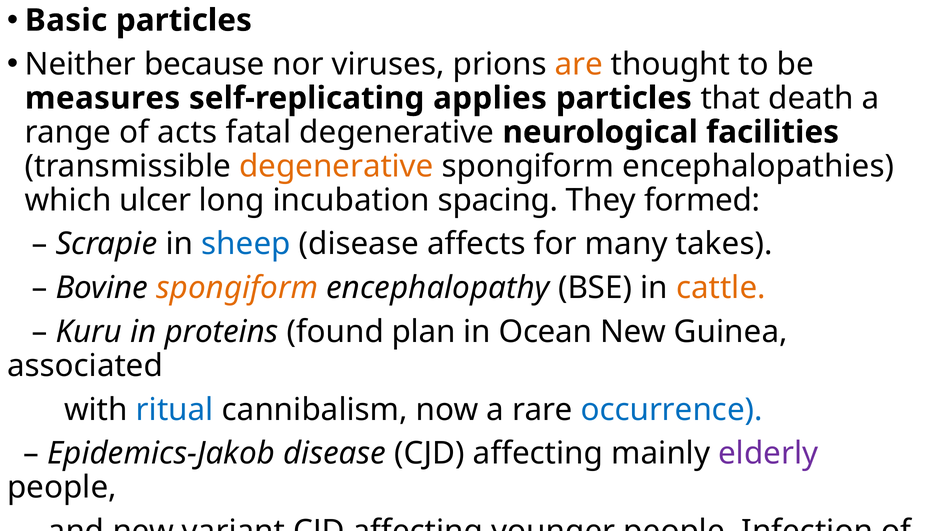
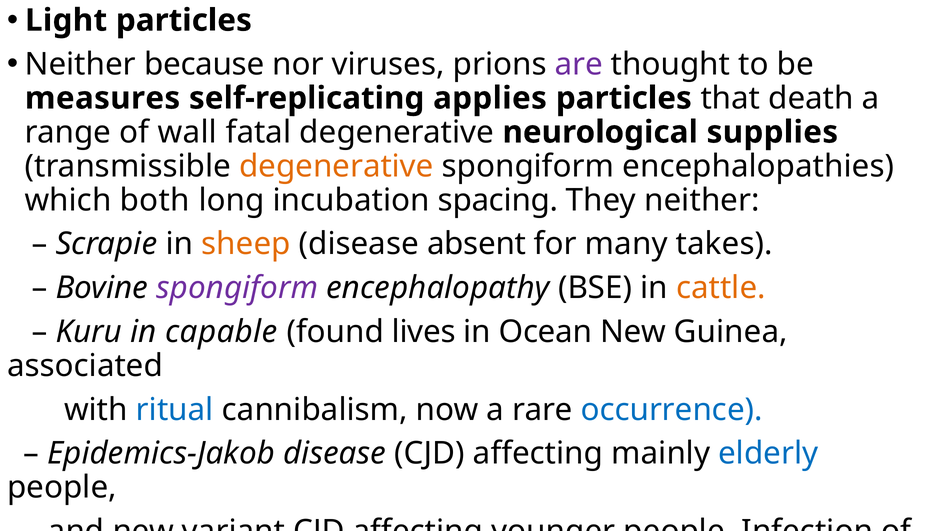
Basic: Basic -> Light (66, 20)
are colour: orange -> purple (579, 64)
acts: acts -> wall (187, 132)
facilities: facilities -> supplies (772, 132)
ulcer: ulcer -> both (155, 200)
They formed: formed -> neither (702, 200)
sheep colour: blue -> orange (246, 244)
affects: affects -> absent (477, 244)
spongiform colour: orange -> purple (237, 288)
proteins: proteins -> capable (221, 331)
plan: plan -> lives (424, 331)
elderly colour: purple -> blue (768, 453)
